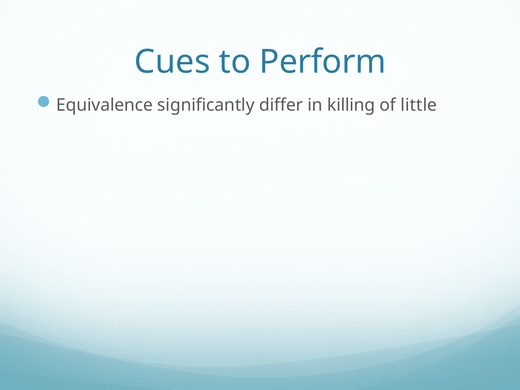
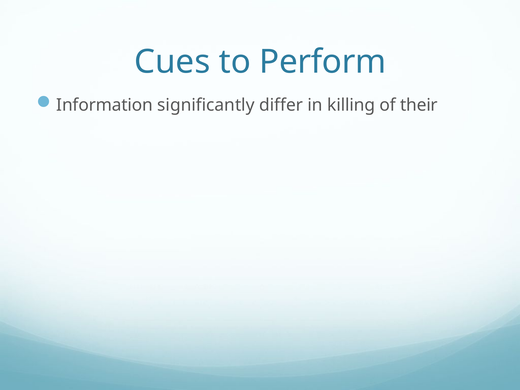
Equivalence: Equivalence -> Information (105, 105)
little: little -> their (419, 105)
